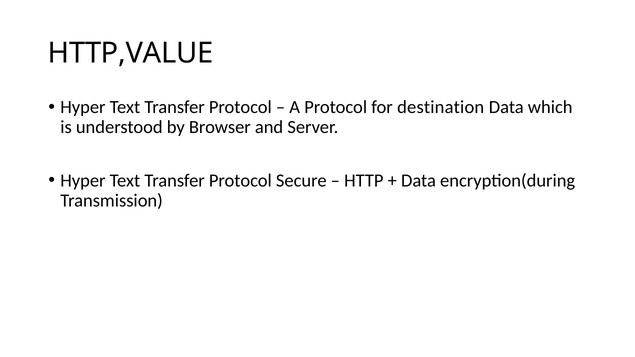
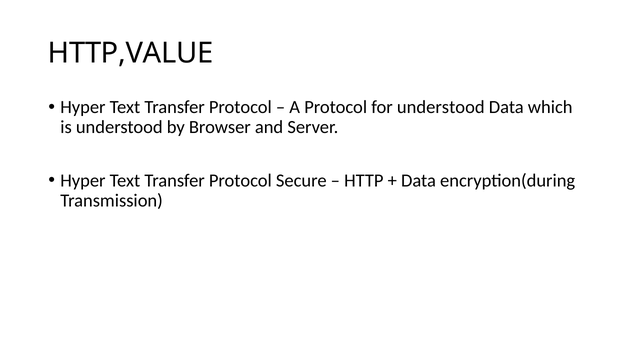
for destination: destination -> understood (441, 107)
